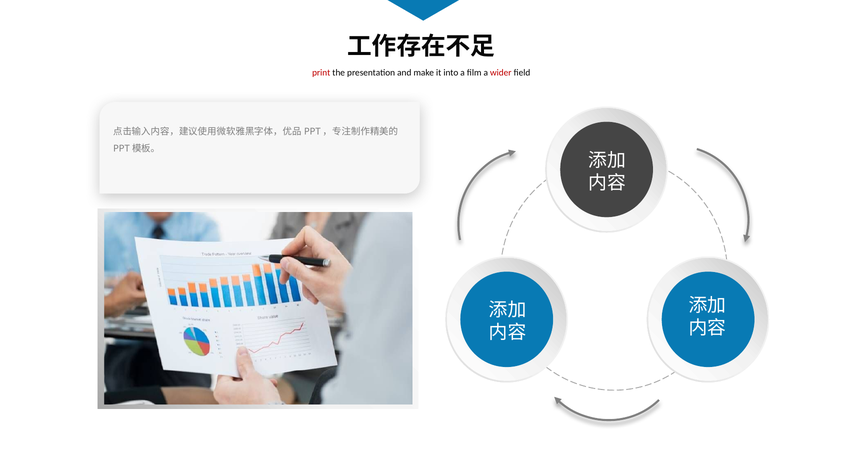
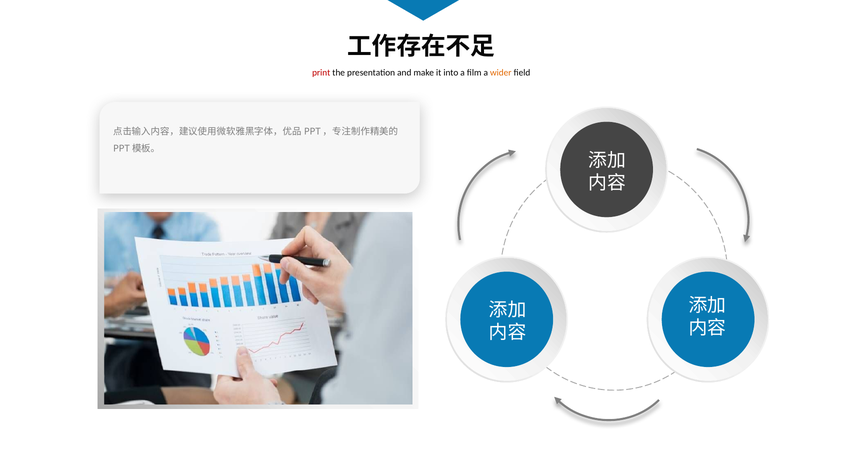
wider colour: red -> orange (501, 73)
